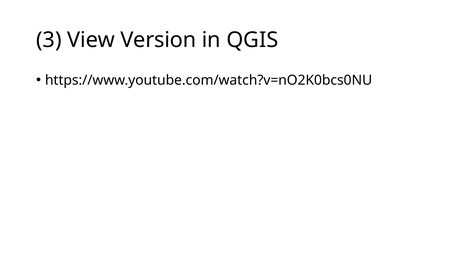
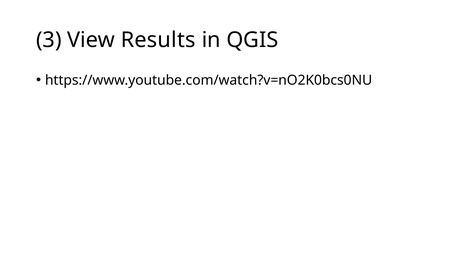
Version: Version -> Results (158, 40)
